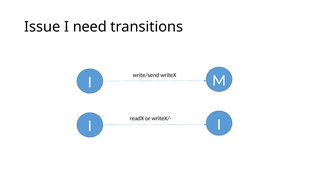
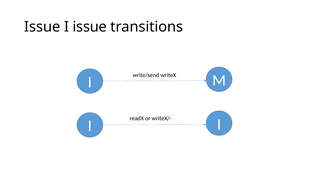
I need: need -> issue (90, 27)
